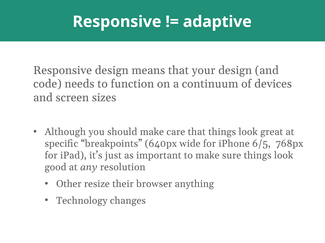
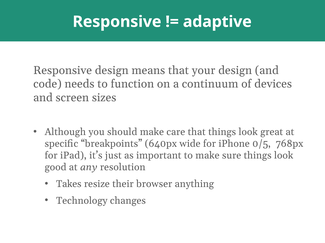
6/5: 6/5 -> 0/5 (262, 144)
Other: Other -> Takes (69, 184)
